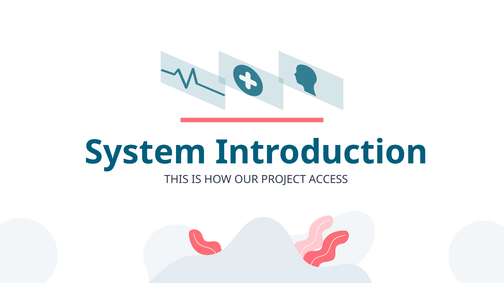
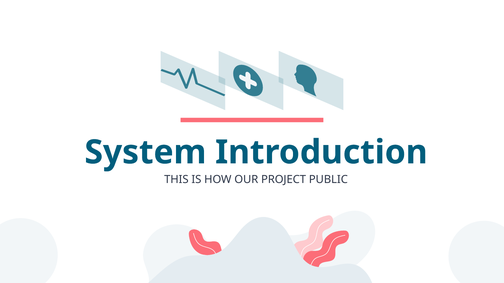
ACCESS: ACCESS -> PUBLIC (328, 180)
